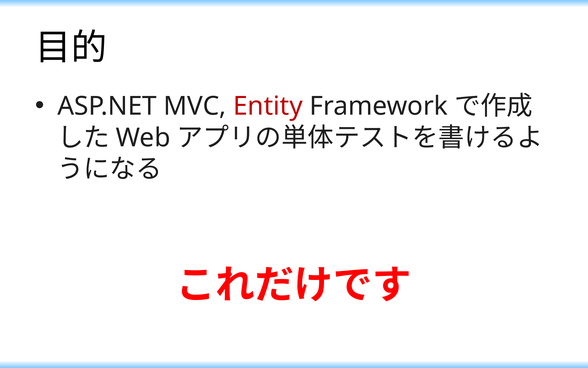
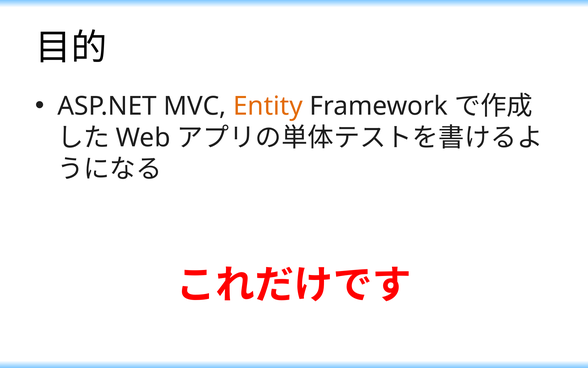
Entity colour: red -> orange (268, 106)
